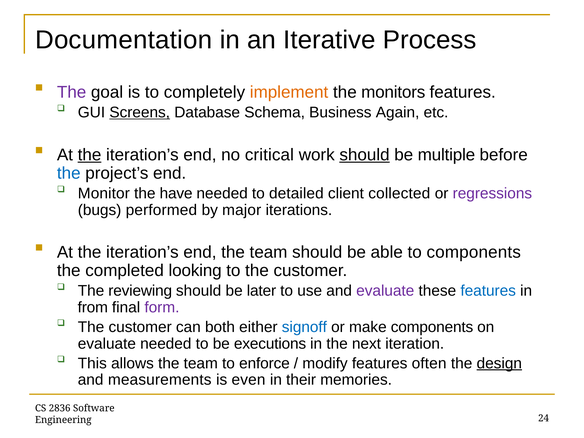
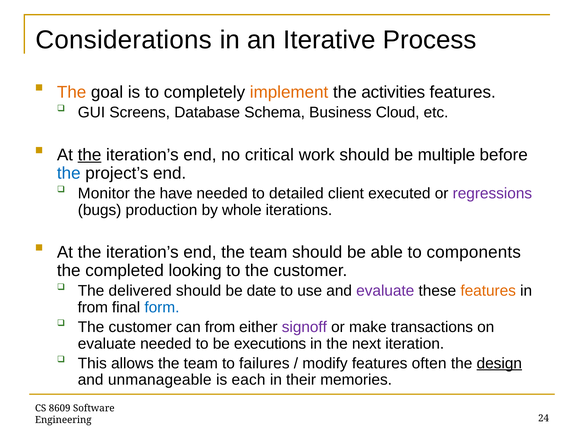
Documentation: Documentation -> Considerations (124, 40)
The colour: purple -> orange (72, 92)
monitors: monitors -> activities (393, 92)
Screens underline: present -> none (140, 112)
Again: Again -> Cloud (398, 112)
should underline: present -> none (365, 155)
collected: collected -> executed (399, 193)
performed: performed -> production (161, 210)
major: major -> whole (242, 210)
reviewing: reviewing -> delivered (140, 291)
later: later -> date (261, 291)
features colour: blue -> orange (488, 291)
form colour: purple -> blue (162, 308)
can both: both -> from (220, 327)
signoff colour: blue -> purple (304, 327)
make components: components -> transactions (432, 327)
enforce: enforce -> failures (264, 363)
measurements: measurements -> unmanageable (160, 380)
even: even -> each (248, 380)
2836: 2836 -> 8609 (60, 408)
